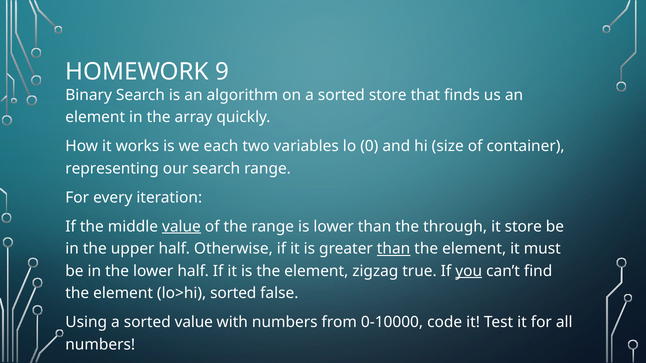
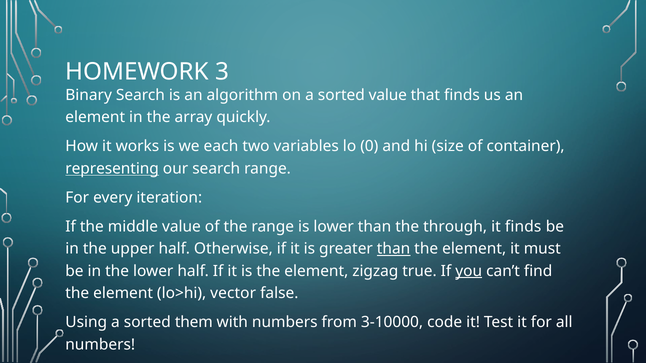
9: 9 -> 3 (222, 72)
sorted store: store -> value (388, 95)
representing underline: none -> present (112, 169)
value underline: present -> none (181, 227)
it store: store -> finds (523, 227)
lo>hi sorted: sorted -> vector (233, 294)
sorted value: value -> them (194, 323)
0-10000: 0-10000 -> 3-10000 (392, 323)
